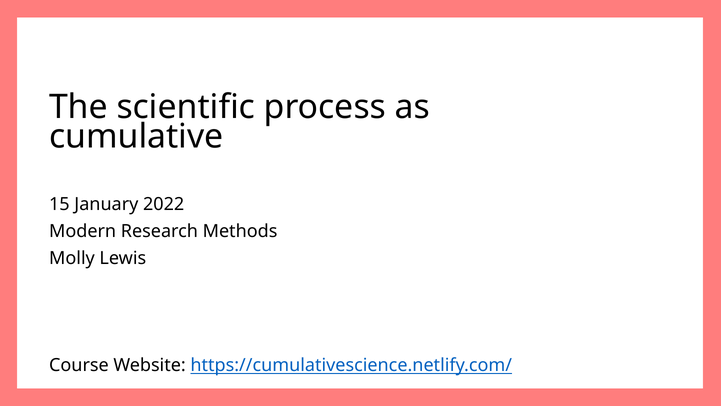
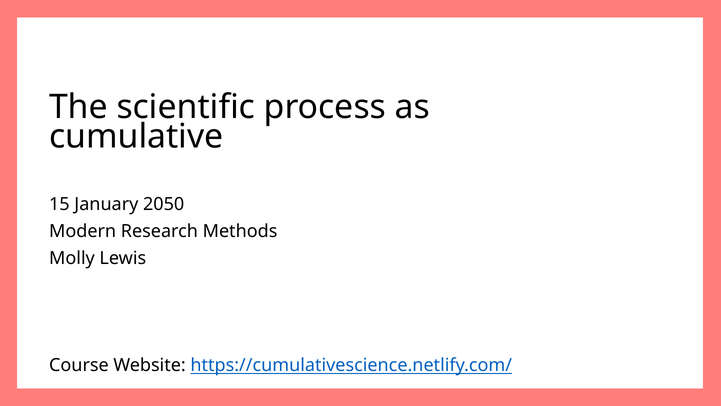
2022: 2022 -> 2050 (164, 204)
